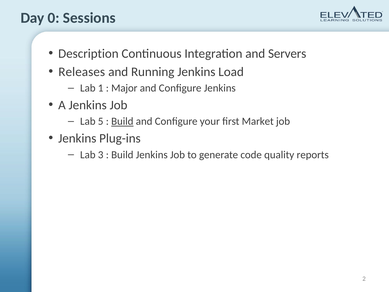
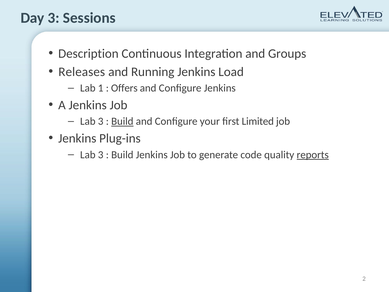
Day 0: 0 -> 3 (54, 18)
Servers: Servers -> Groups (287, 54)
Major: Major -> Offers (124, 88)
5: 5 -> 3 (101, 121)
Market: Market -> Limited (258, 121)
reports underline: none -> present (313, 155)
